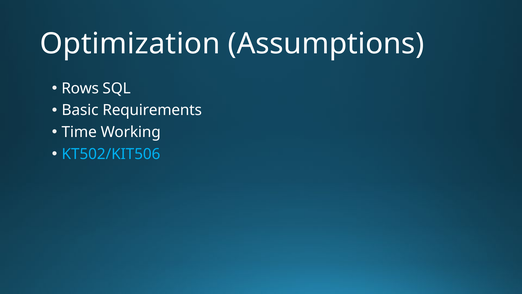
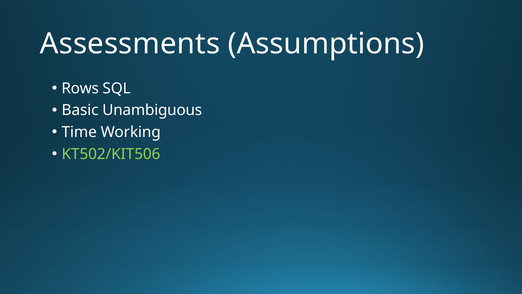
Optimization: Optimization -> Assessments (130, 44)
Requirements: Requirements -> Unambiguous (152, 110)
KT502/KIT506 colour: light blue -> light green (111, 154)
